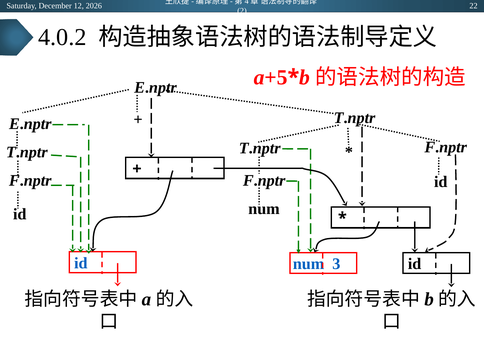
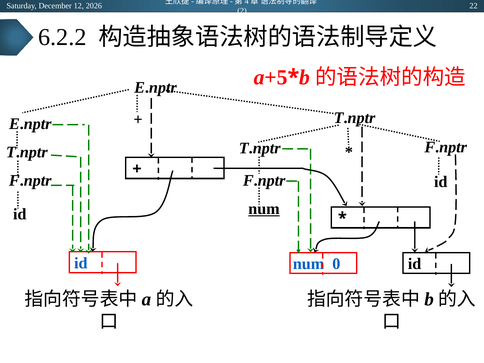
4.0.2: 4.0.2 -> 6.2.2 (62, 37)
num underline: none -> present (264, 209)
3: 3 -> 0 (336, 264)
